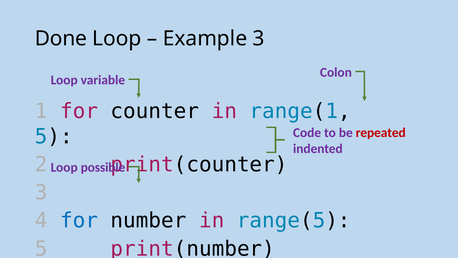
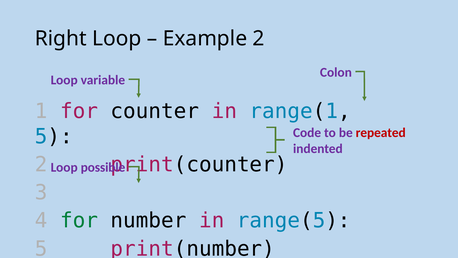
Done: Done -> Right (61, 38)
Example 3: 3 -> 2 (259, 38)
for colour: blue -> green (79, 220)
